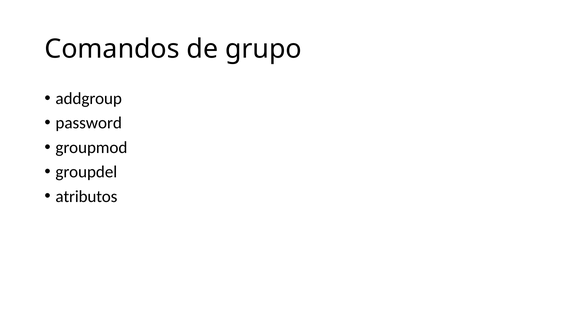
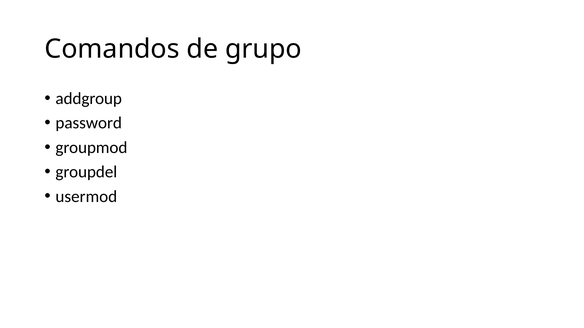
atributos: atributos -> usermod (86, 197)
